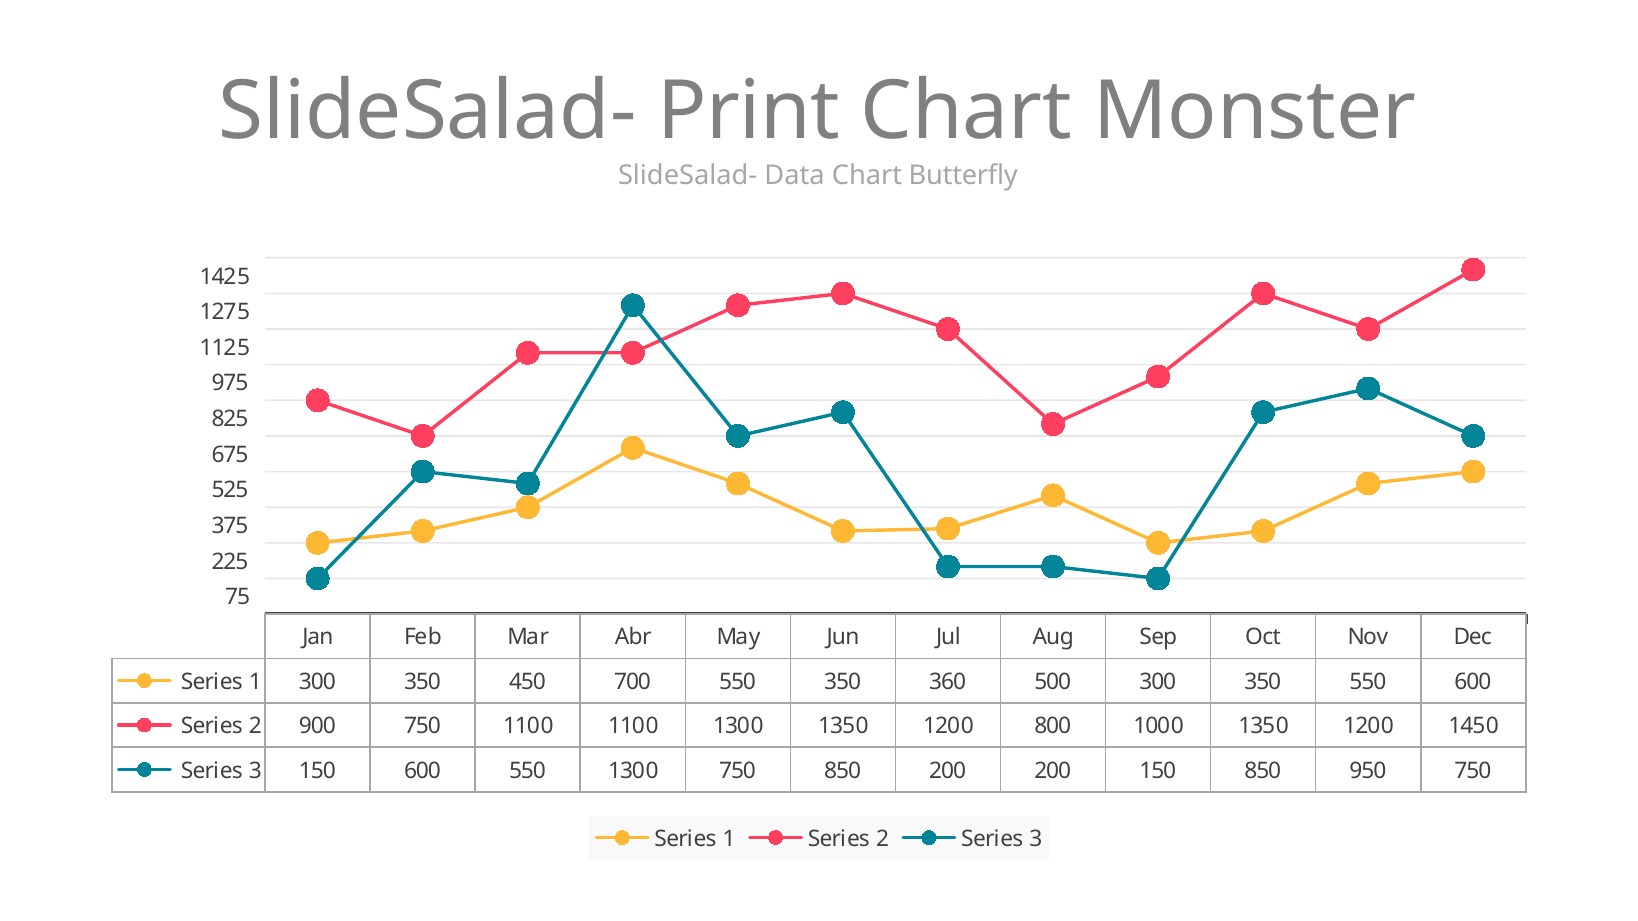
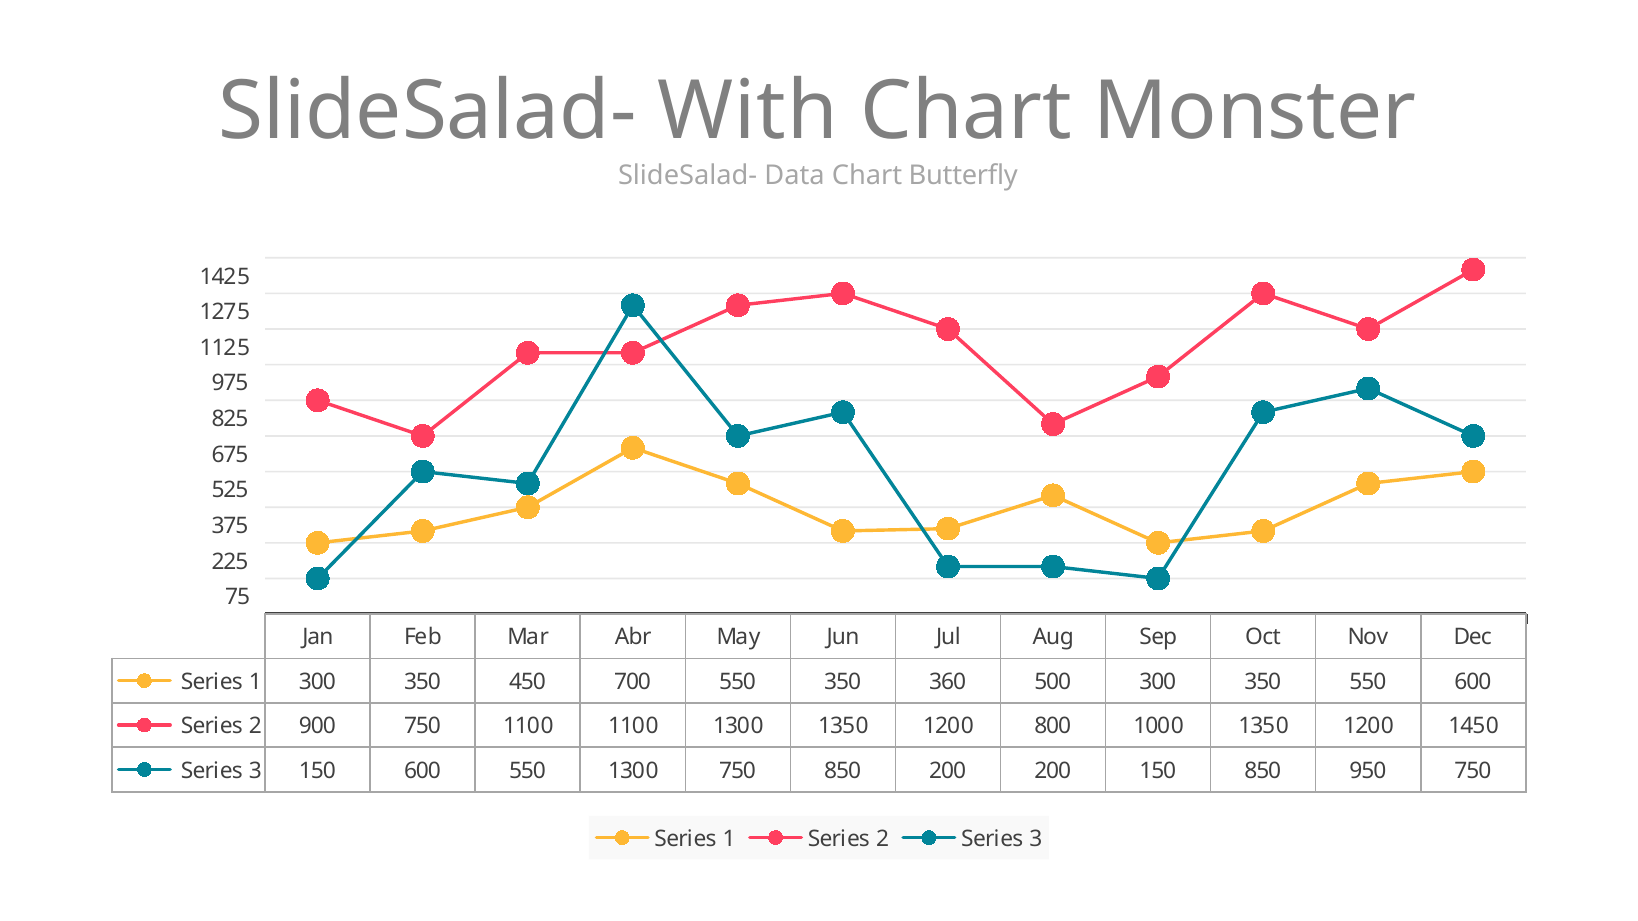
Print: Print -> With (748, 111)
